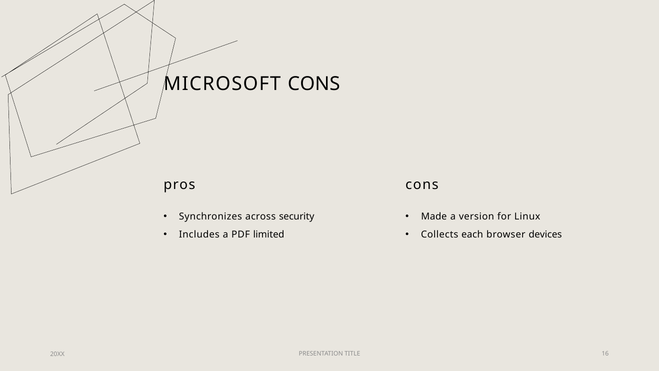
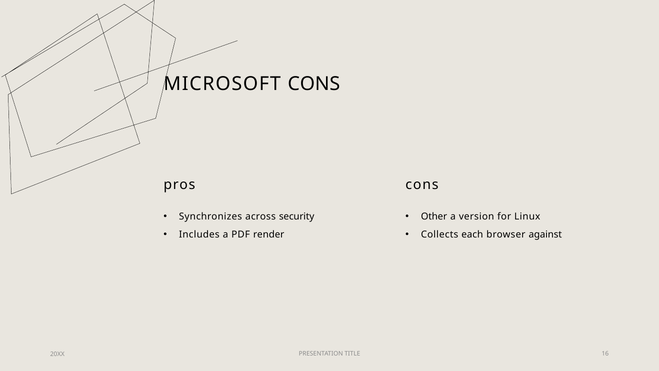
Made: Made -> Other (434, 216)
limited: limited -> render (269, 235)
devices: devices -> against (545, 235)
